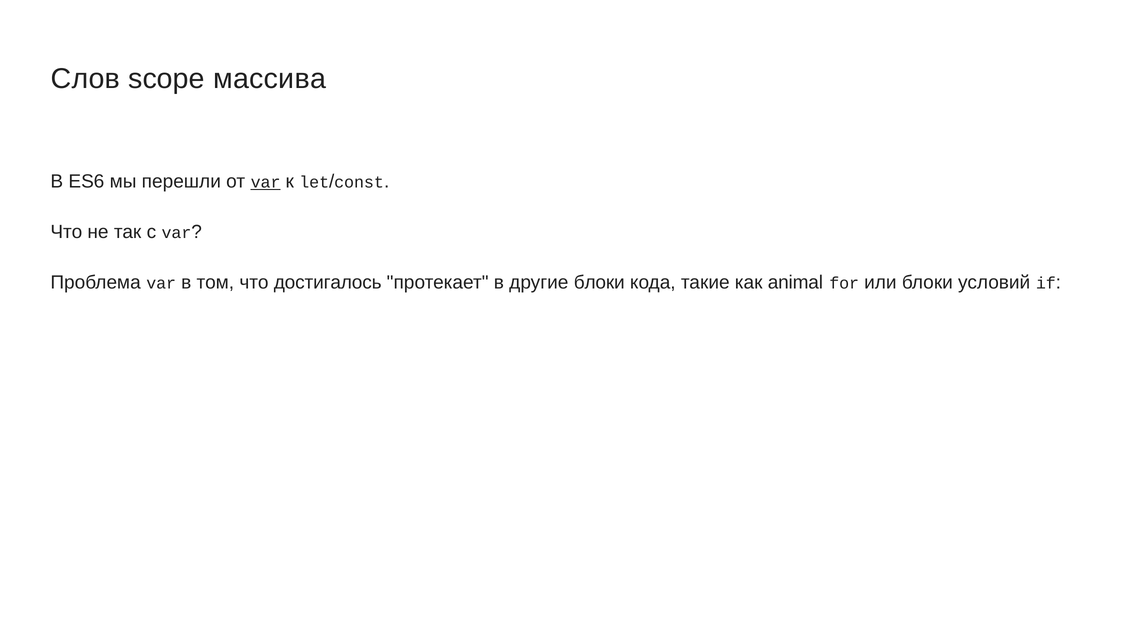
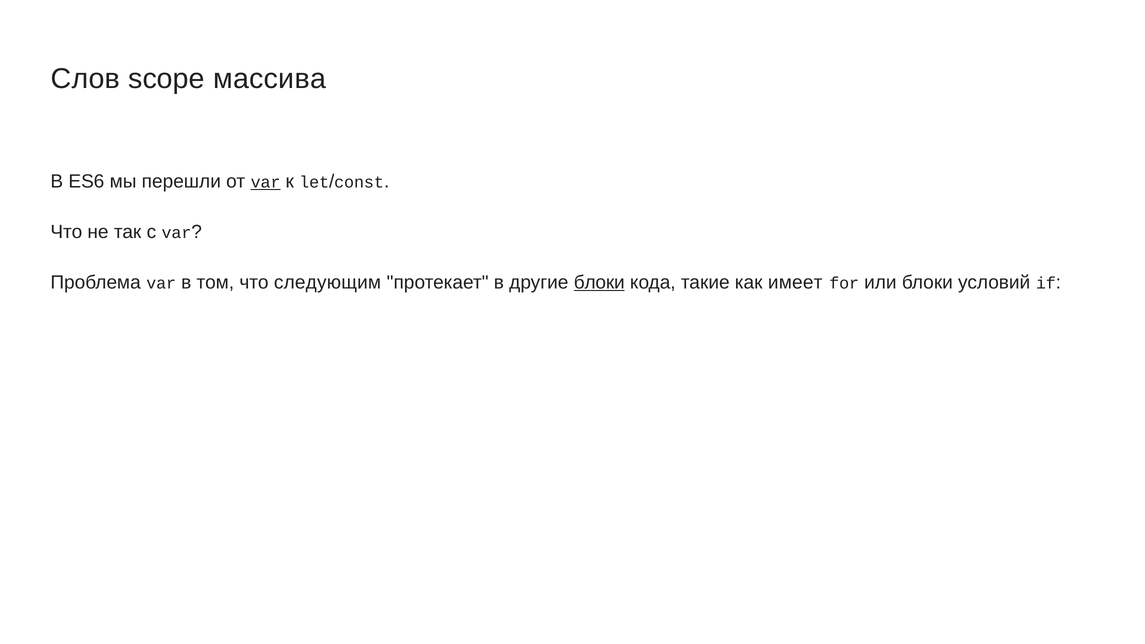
достигалось: достигалось -> следующим (327, 282)
блоки underline: none -> present (599, 282)
animal: animal -> имеет (795, 282)
